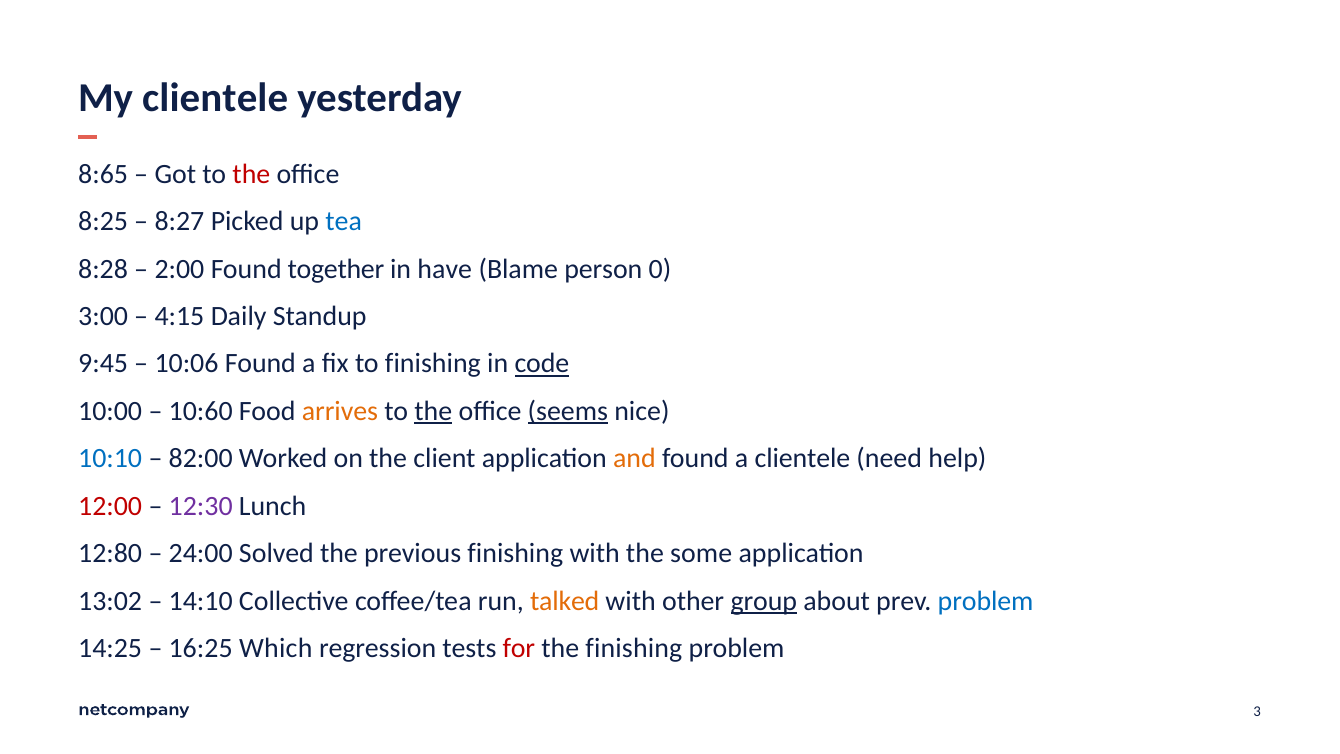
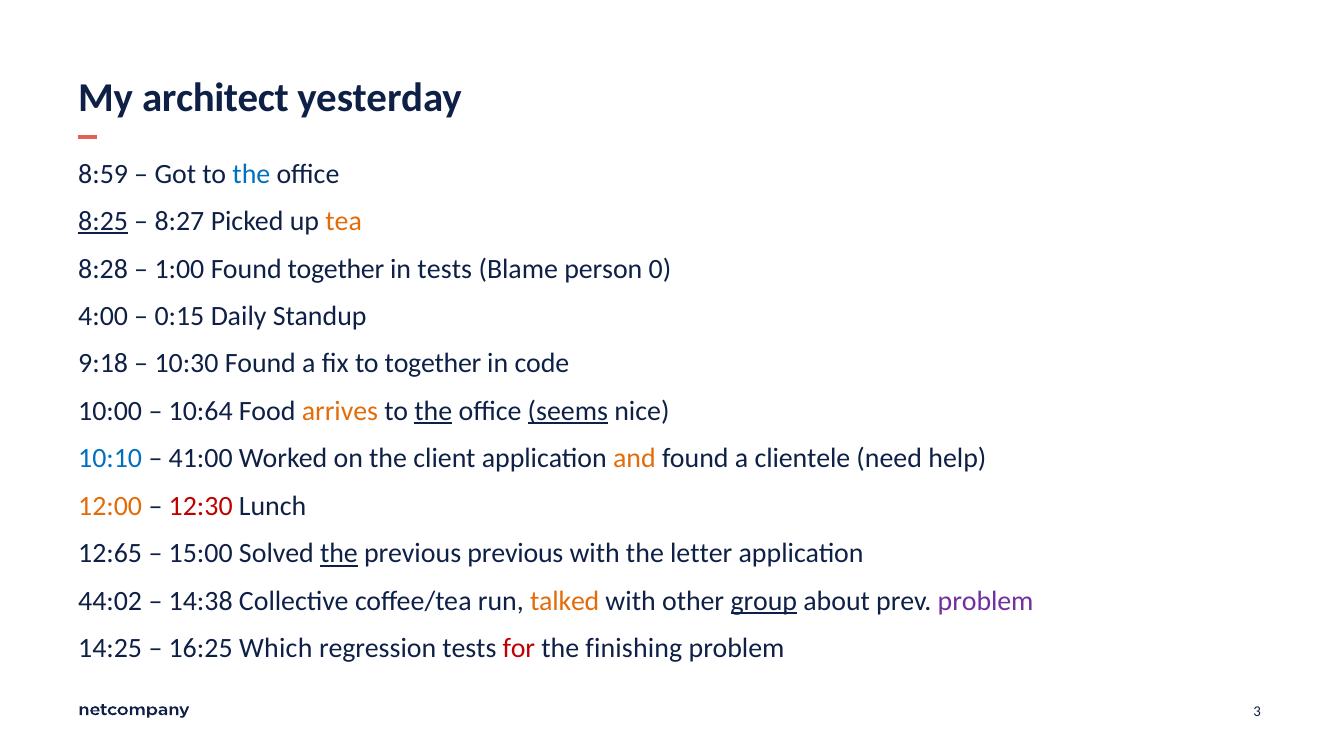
My clientele: clientele -> architect (215, 98)
8:65: 8:65 -> 8:59 (103, 174)
the colour: red -> blue (251, 174)
8:25 underline: none -> present (103, 221)
tea colour: blue -> orange (344, 221)
2:00: 2:00 -> 1:00 (179, 269)
in have: have -> tests (445, 269)
3:00: 3:00 -> 4:00 (103, 316)
4:15: 4:15 -> 0:15 (179, 316)
9:45: 9:45 -> 9:18 (103, 364)
10:06: 10:06 -> 10:30 (186, 364)
to finishing: finishing -> together (433, 364)
code underline: present -> none (542, 364)
10:60: 10:60 -> 10:64 (201, 411)
82:00: 82:00 -> 41:00 (201, 459)
12:00 colour: red -> orange (110, 506)
12:30 colour: purple -> red (201, 506)
12:80: 12:80 -> 12:65 (110, 554)
24:00: 24:00 -> 15:00 (201, 554)
the underline: none -> present (339, 554)
previous finishing: finishing -> previous (515, 554)
some: some -> letter (701, 554)
13:02: 13:02 -> 44:02 (110, 601)
14:10: 14:10 -> 14:38 (201, 601)
problem colour: blue -> purple (986, 601)
